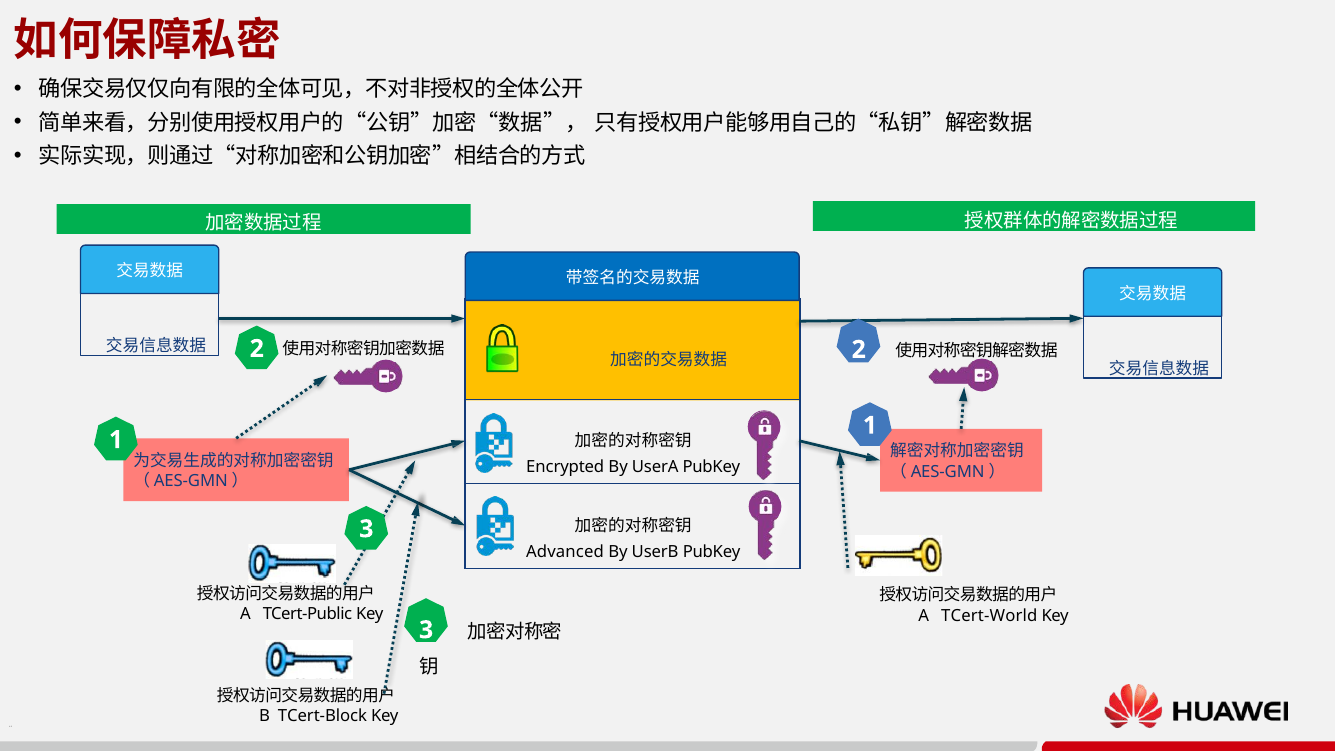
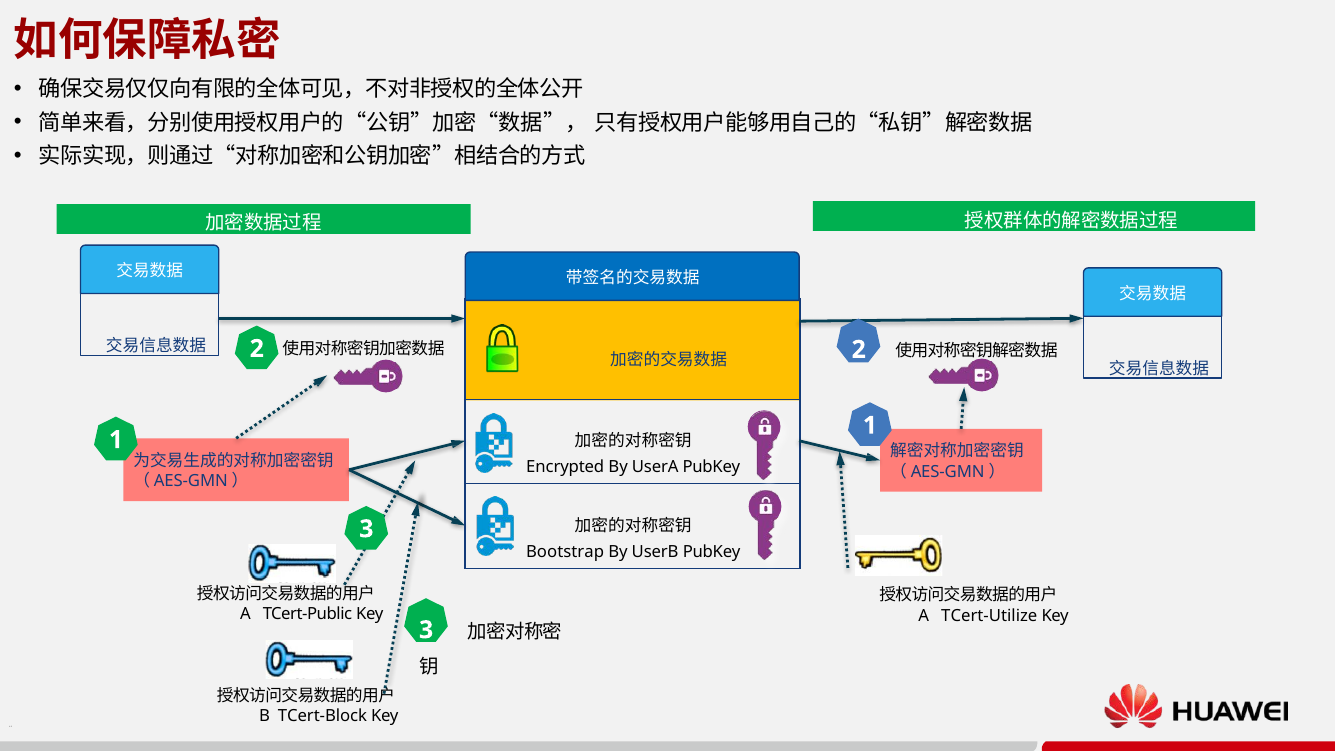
Advanced: Advanced -> Bootstrap (565, 552)
TCert-World: TCert-World -> TCert-Utilize (989, 616)
